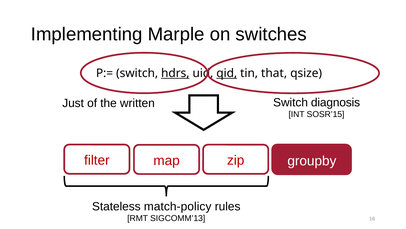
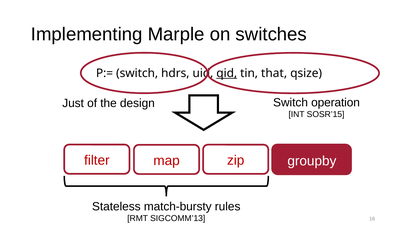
hdrs underline: present -> none (175, 73)
diagnosis: diagnosis -> operation (336, 102)
written: written -> design (137, 103)
match-policy: match-policy -> match-bursty (178, 206)
